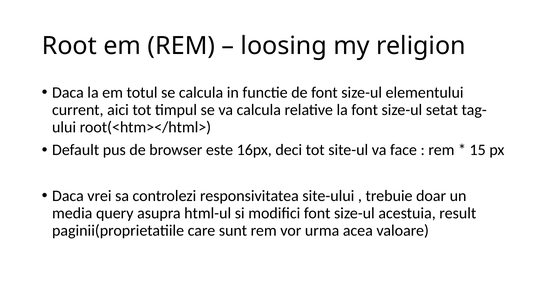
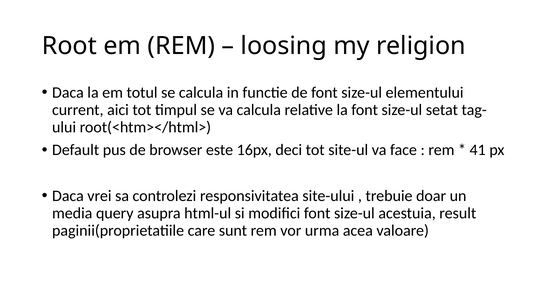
15: 15 -> 41 (478, 150)
